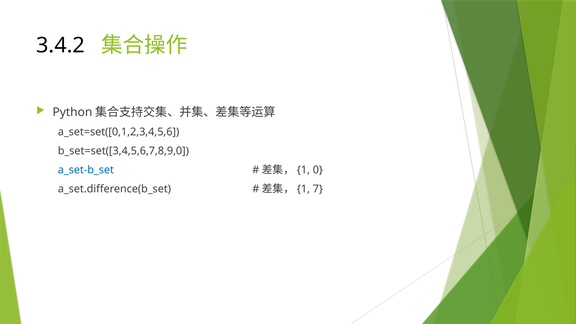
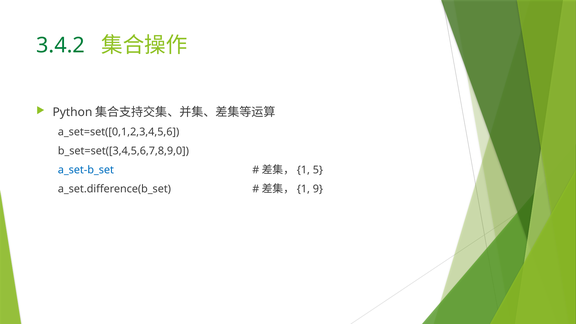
3.4.2 colour: black -> green (61, 45)
0: 0 -> 5 (318, 170)
7: 7 -> 9 (318, 189)
